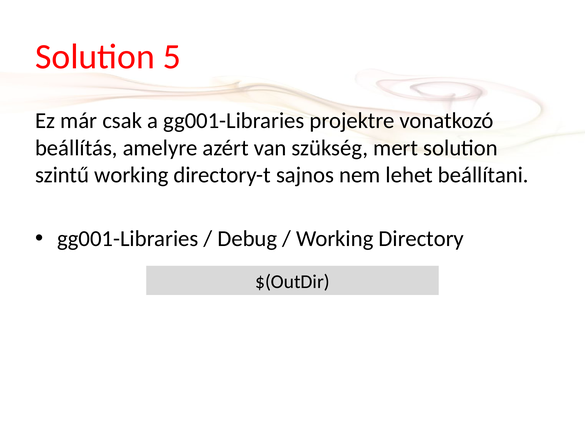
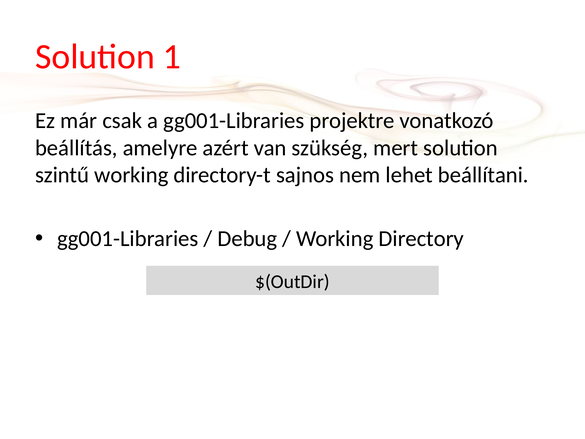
5: 5 -> 1 (172, 57)
